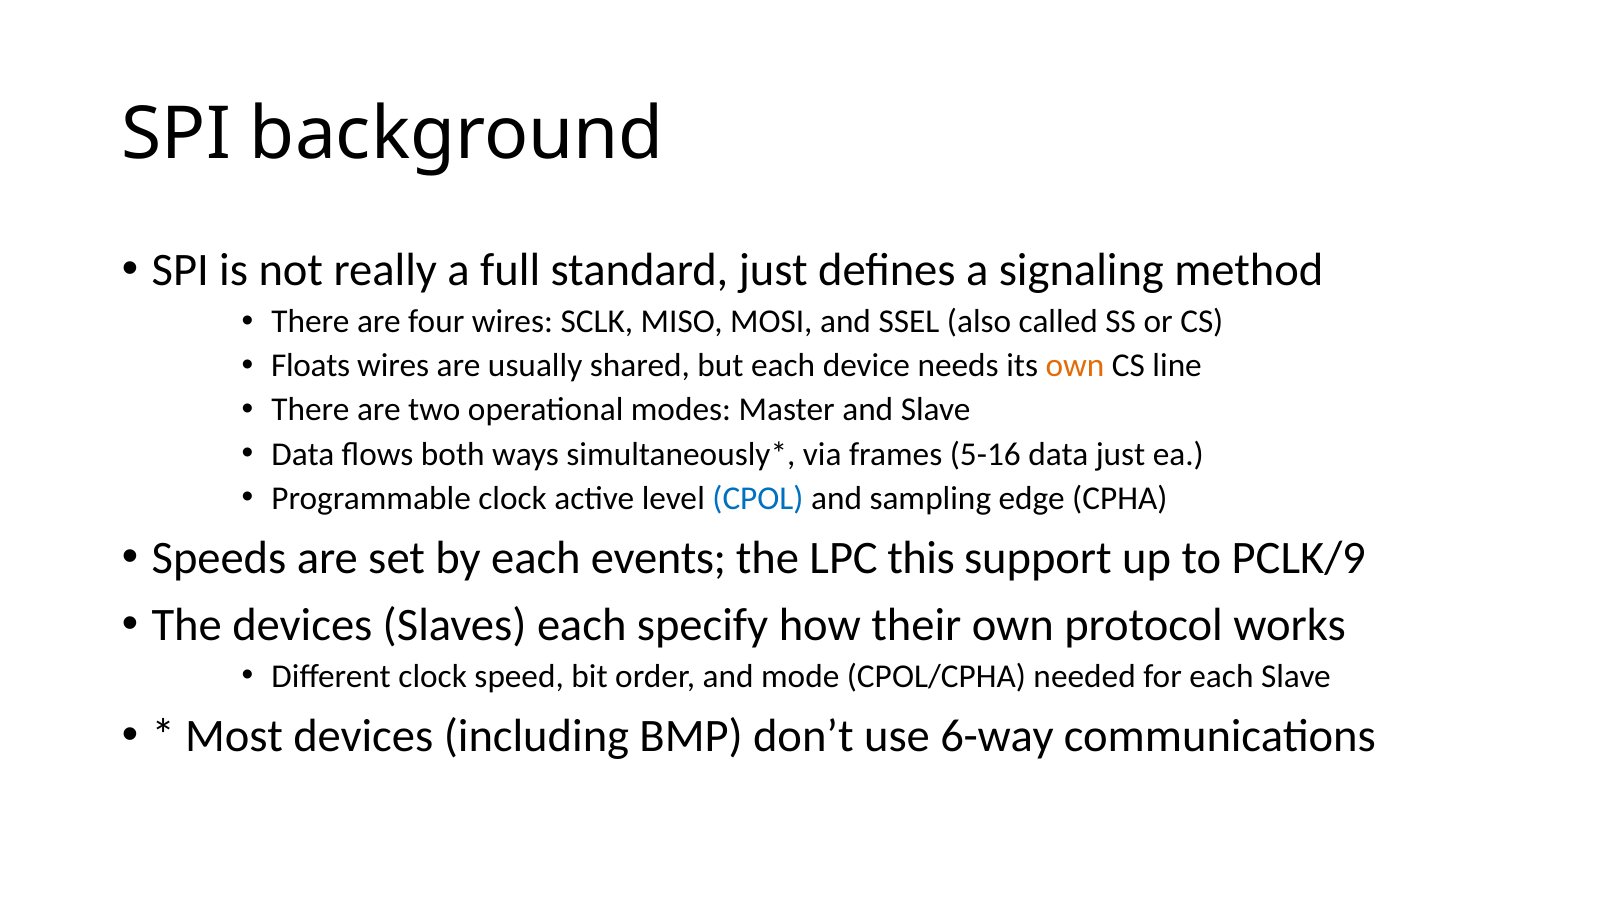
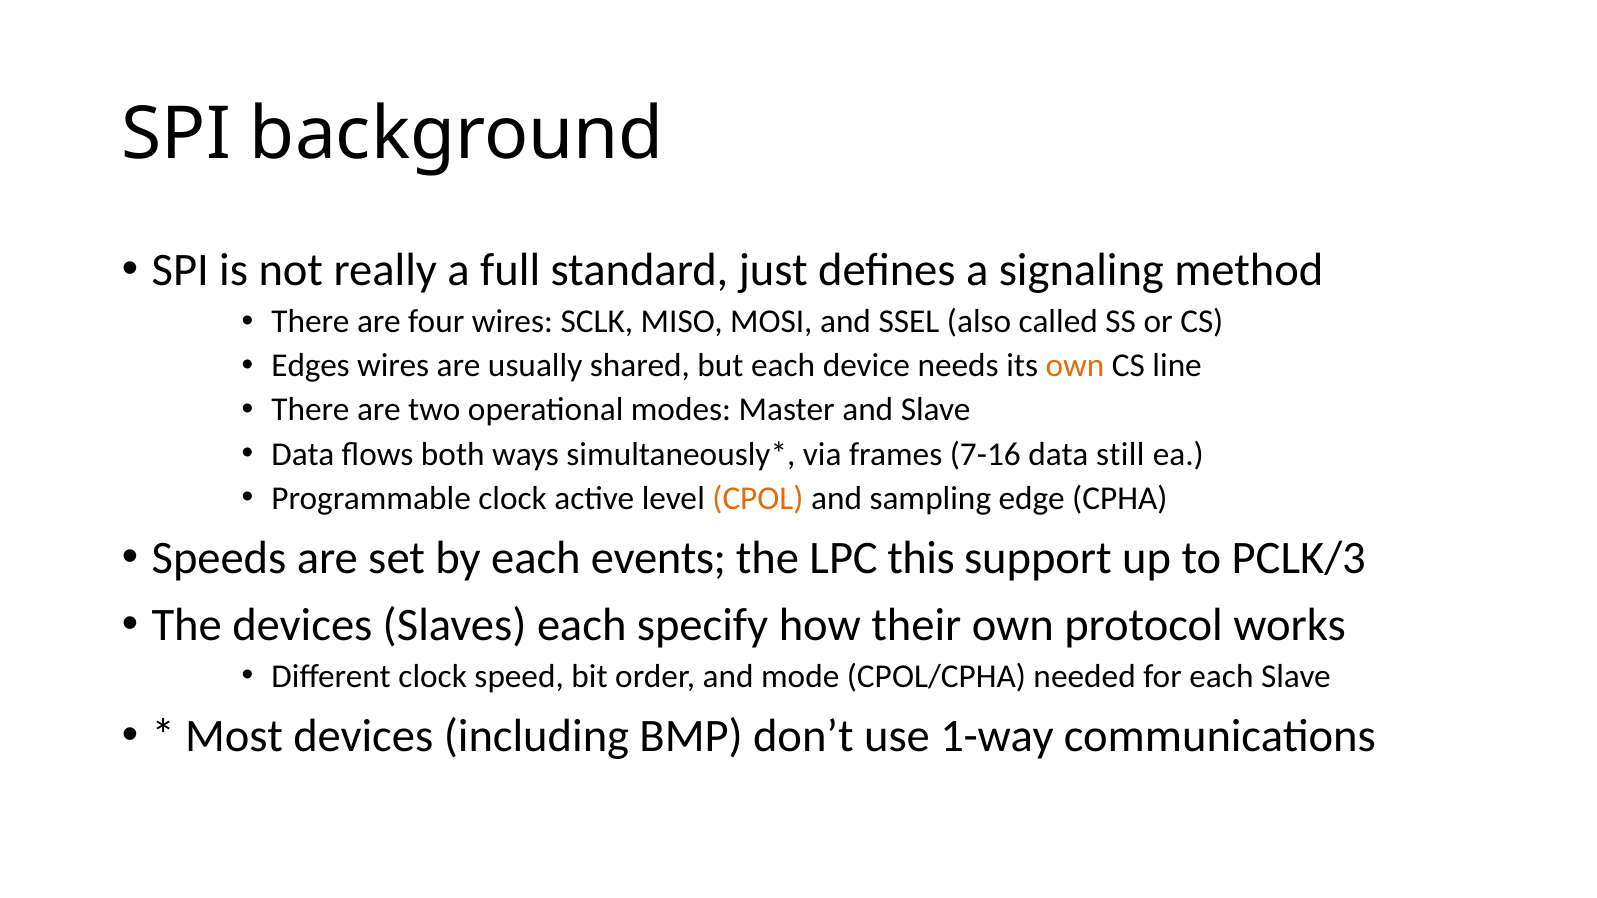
Floats: Floats -> Edges (311, 366)
5-16: 5-16 -> 7-16 (985, 454)
data just: just -> still (1120, 454)
CPOL colour: blue -> orange (758, 498)
PCLK/9: PCLK/9 -> PCLK/3 (1299, 558)
6-way: 6-way -> 1-way (997, 736)
